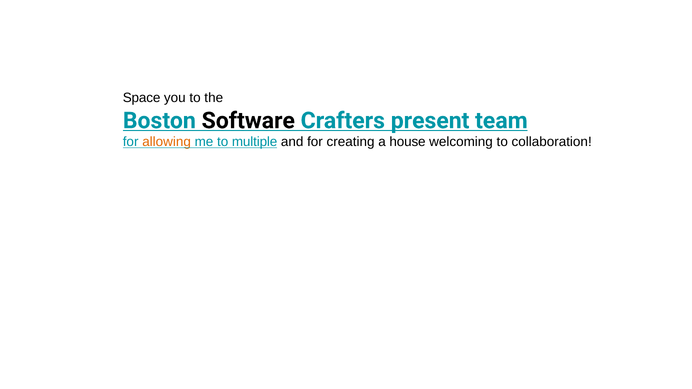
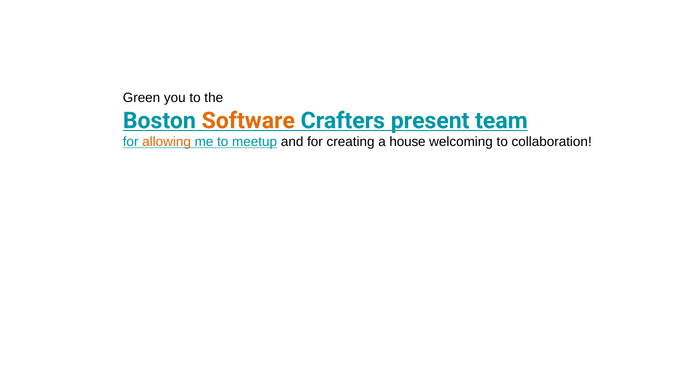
Space: Space -> Green (142, 98)
Software colour: black -> orange (248, 121)
multiple: multiple -> meetup (255, 142)
